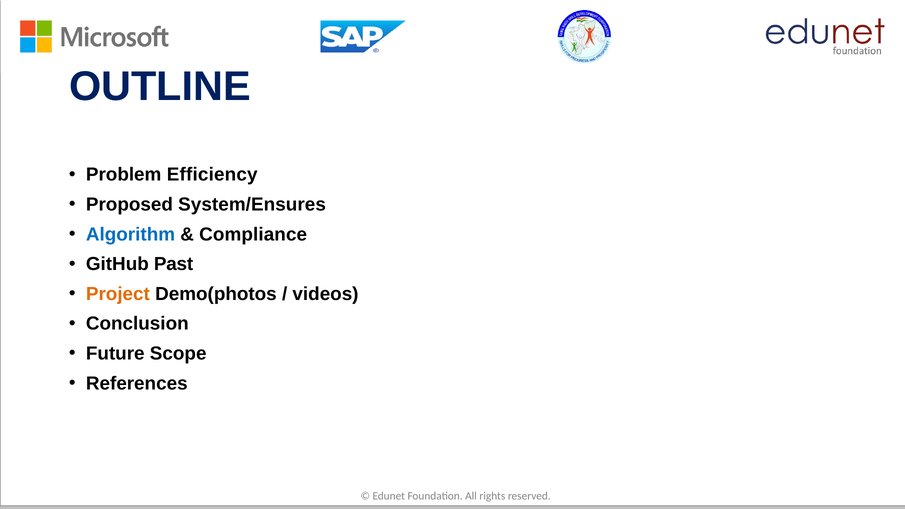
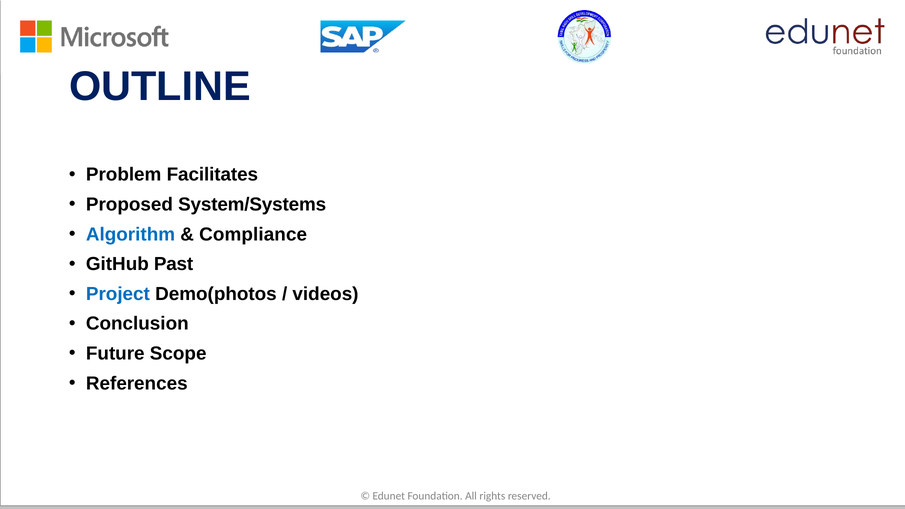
Efficiency: Efficiency -> Facilitates (212, 175)
System/Ensures: System/Ensures -> System/Systems (252, 205)
Project colour: orange -> blue (118, 294)
